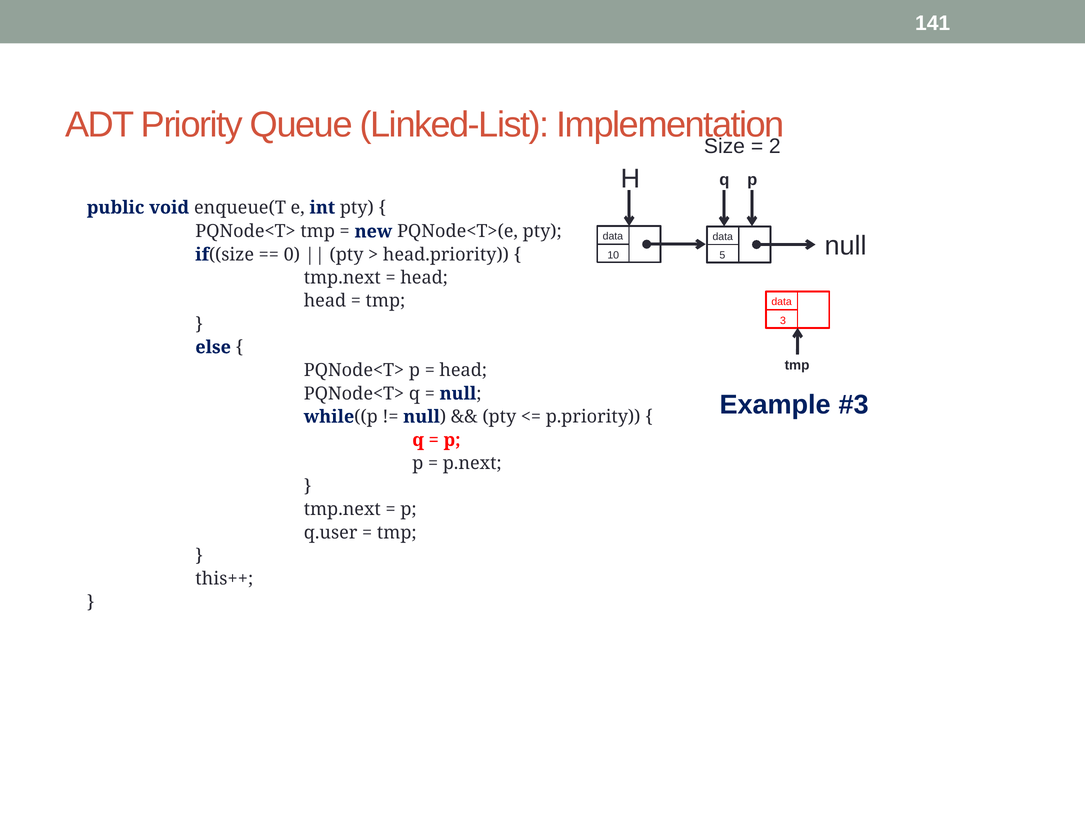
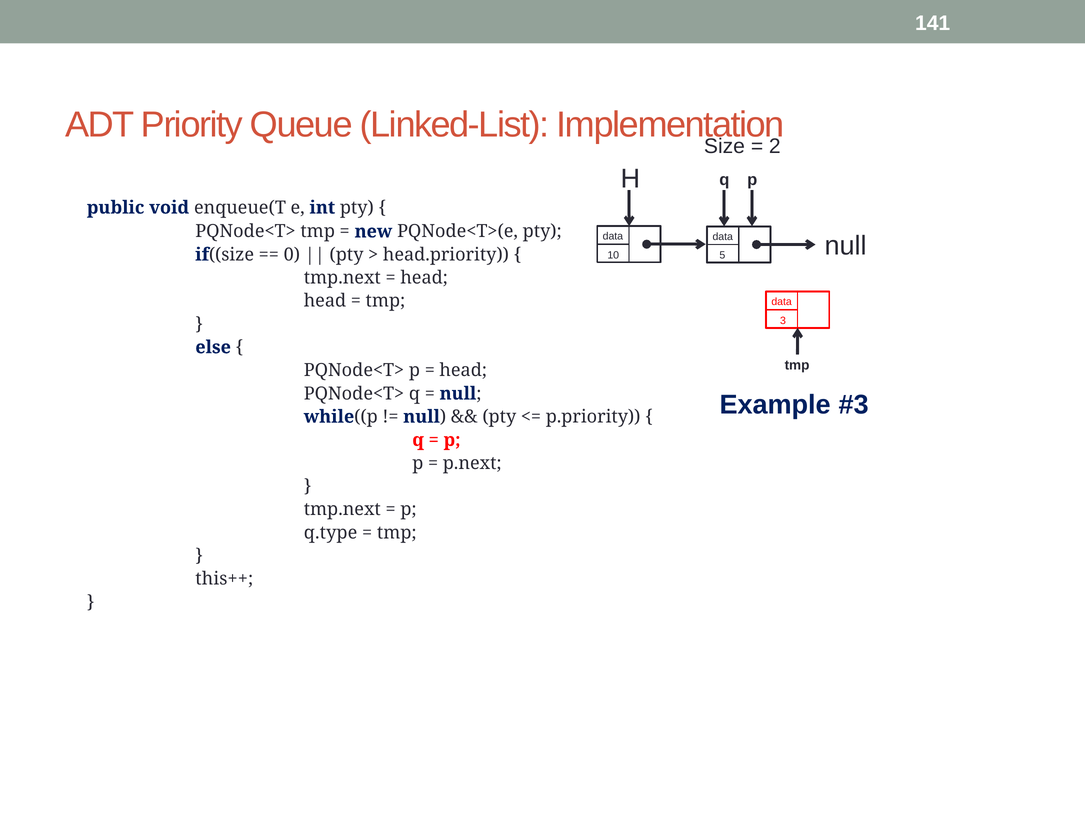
q.user: q.user -> q.type (331, 532)
